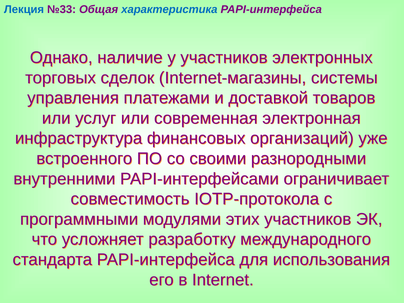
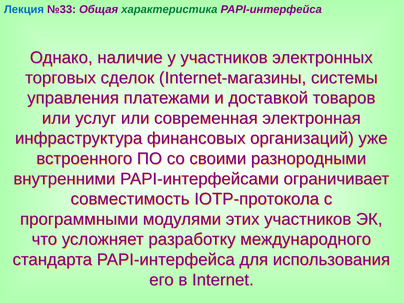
характеристика colour: blue -> green (169, 10)
